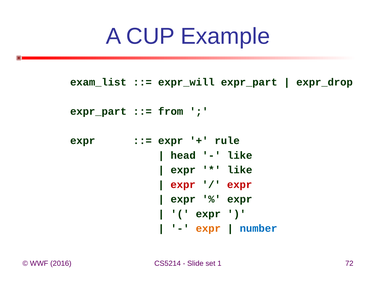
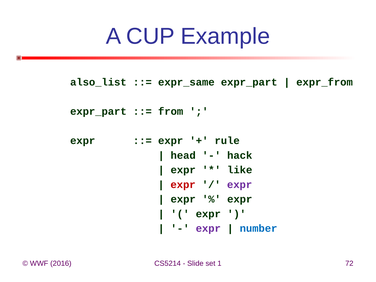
exam_list: exam_list -> also_list (98, 82)
expr_will: expr_will -> expr_same (186, 82)
expr_drop: expr_drop -> expr_from (325, 82)
like: like -> hack (240, 155)
expr colour: red -> purple (240, 185)
expr colour: orange -> purple (208, 228)
